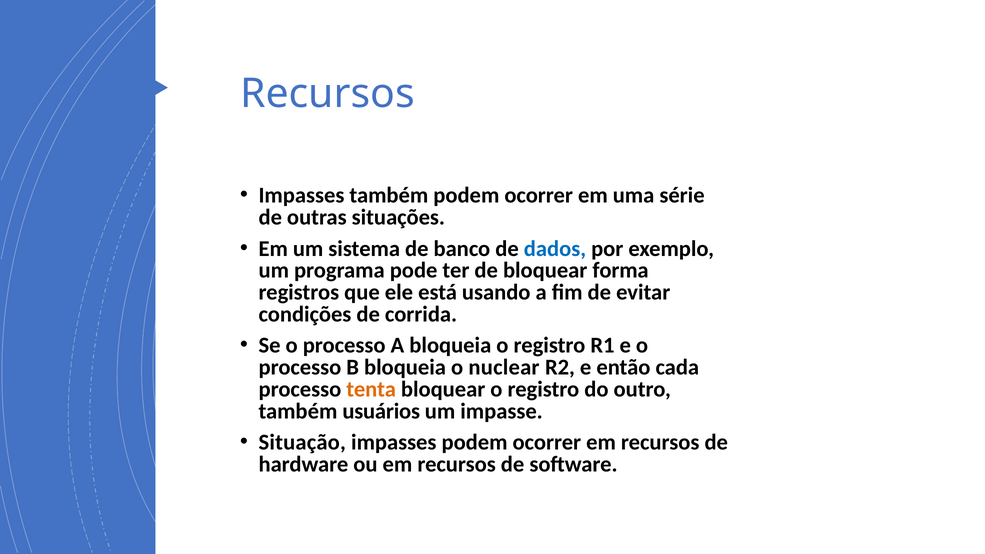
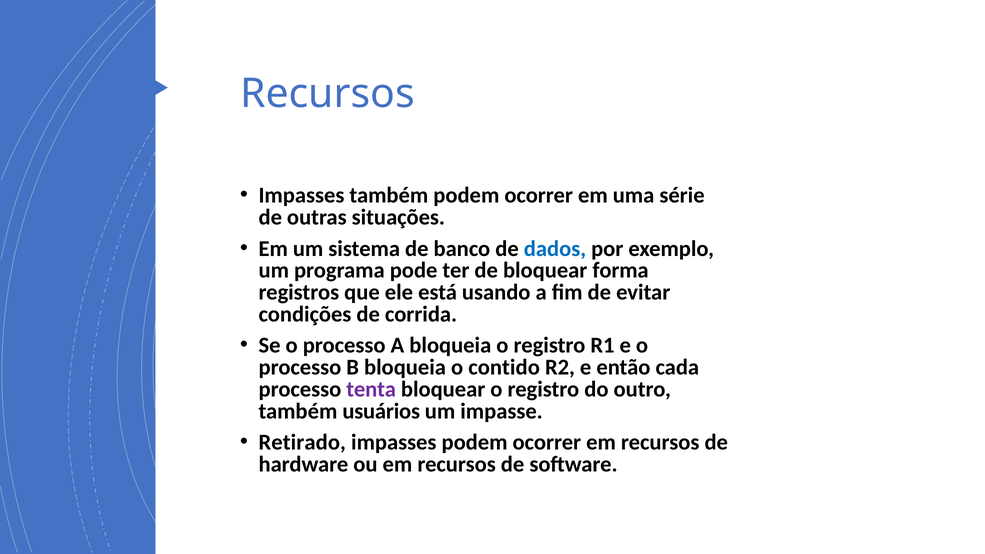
nuclear: nuclear -> contido (504, 367)
tenta colour: orange -> purple (371, 389)
Situação: Situação -> Retirado (302, 442)
